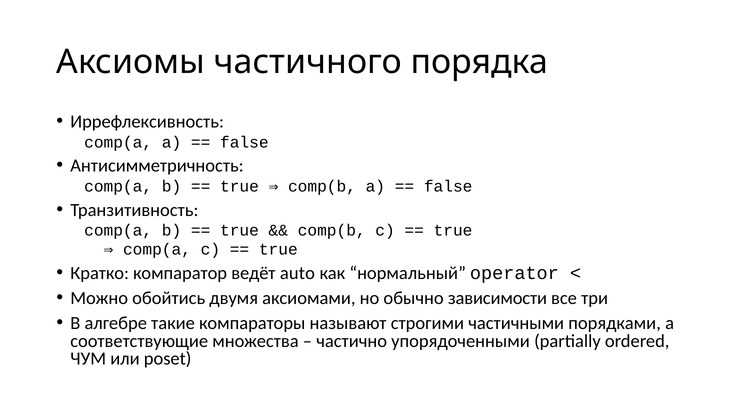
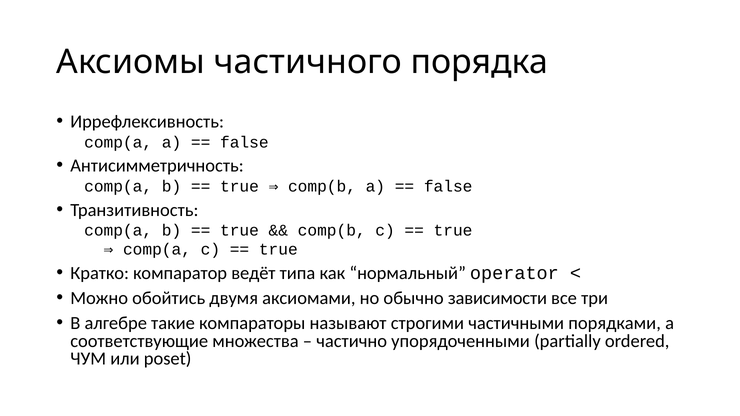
auto: auto -> типа (298, 273)
